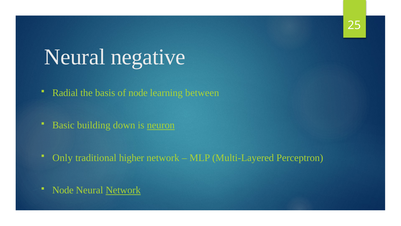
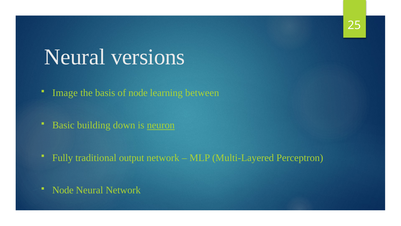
negative: negative -> versions (148, 57)
Radial: Radial -> Image (65, 93)
Only: Only -> Fully (63, 157)
higher: higher -> output (132, 157)
Network underline: present -> none (123, 190)
